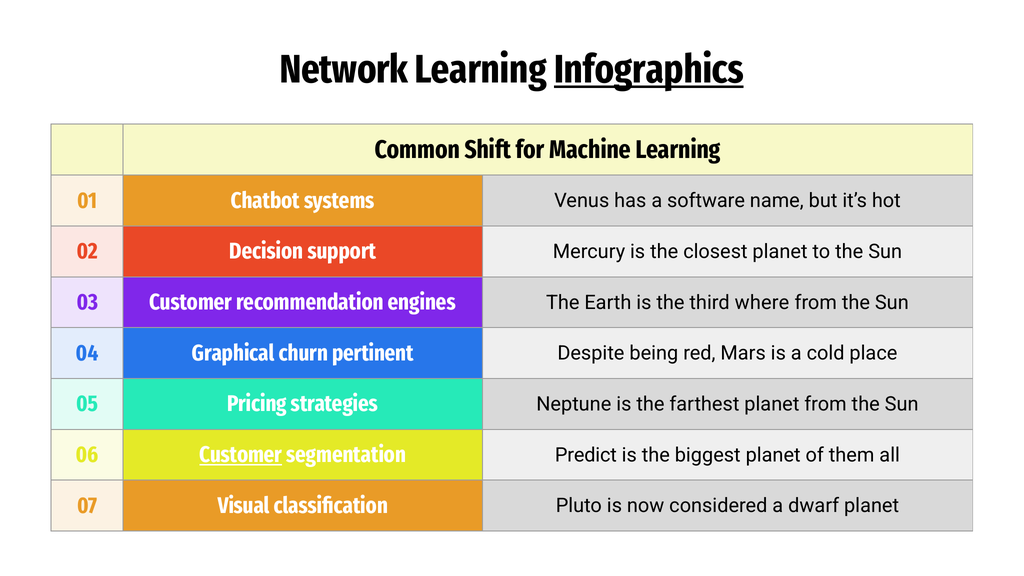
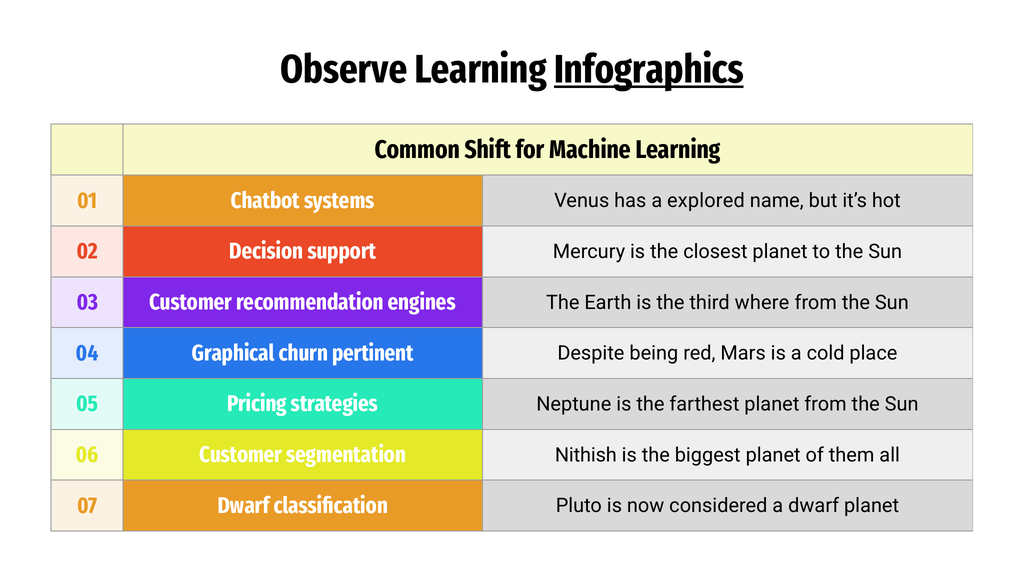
Network: Network -> Observe (344, 70)
software: software -> explored (706, 201)
Customer underline: present -> none (241, 455)
Predict: Predict -> Nithish (586, 455)
07 Visual: Visual -> Dwarf (244, 506)
